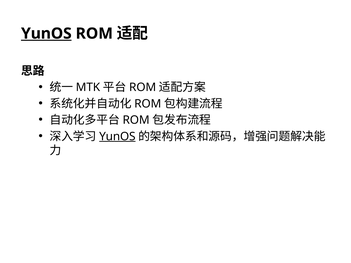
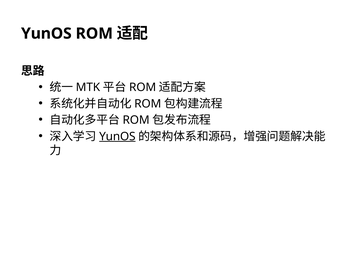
YunOS underline: present -> none (46, 34)
